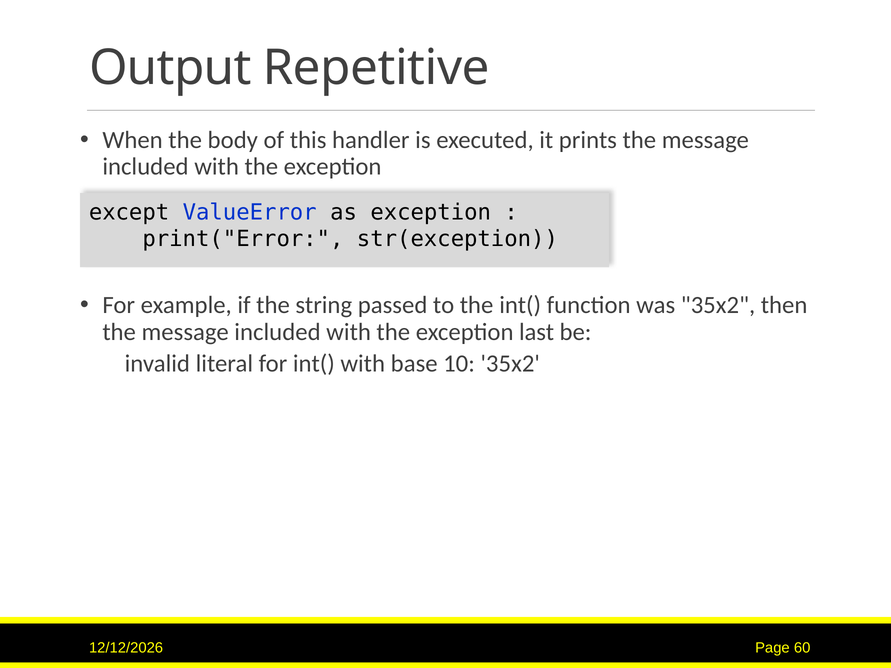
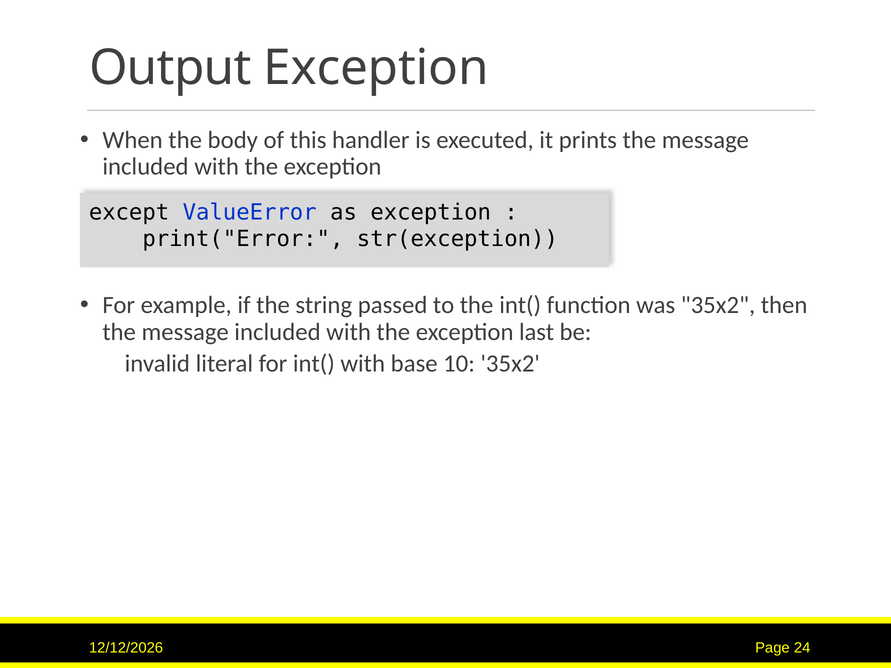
Output Repetitive: Repetitive -> Exception (376, 68)
60: 60 -> 24 (802, 648)
